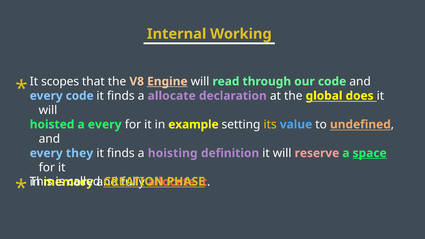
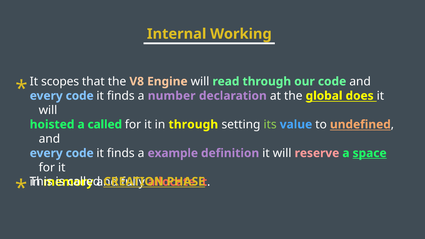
Engine underline: present -> none (167, 81)
a allocate: allocate -> number (172, 96)
a every: every -> called (105, 125)
in example: example -> through (193, 125)
its colour: yellow -> light green (270, 125)
they: they -> code (80, 153)
hoisting: hoisting -> example (173, 153)
